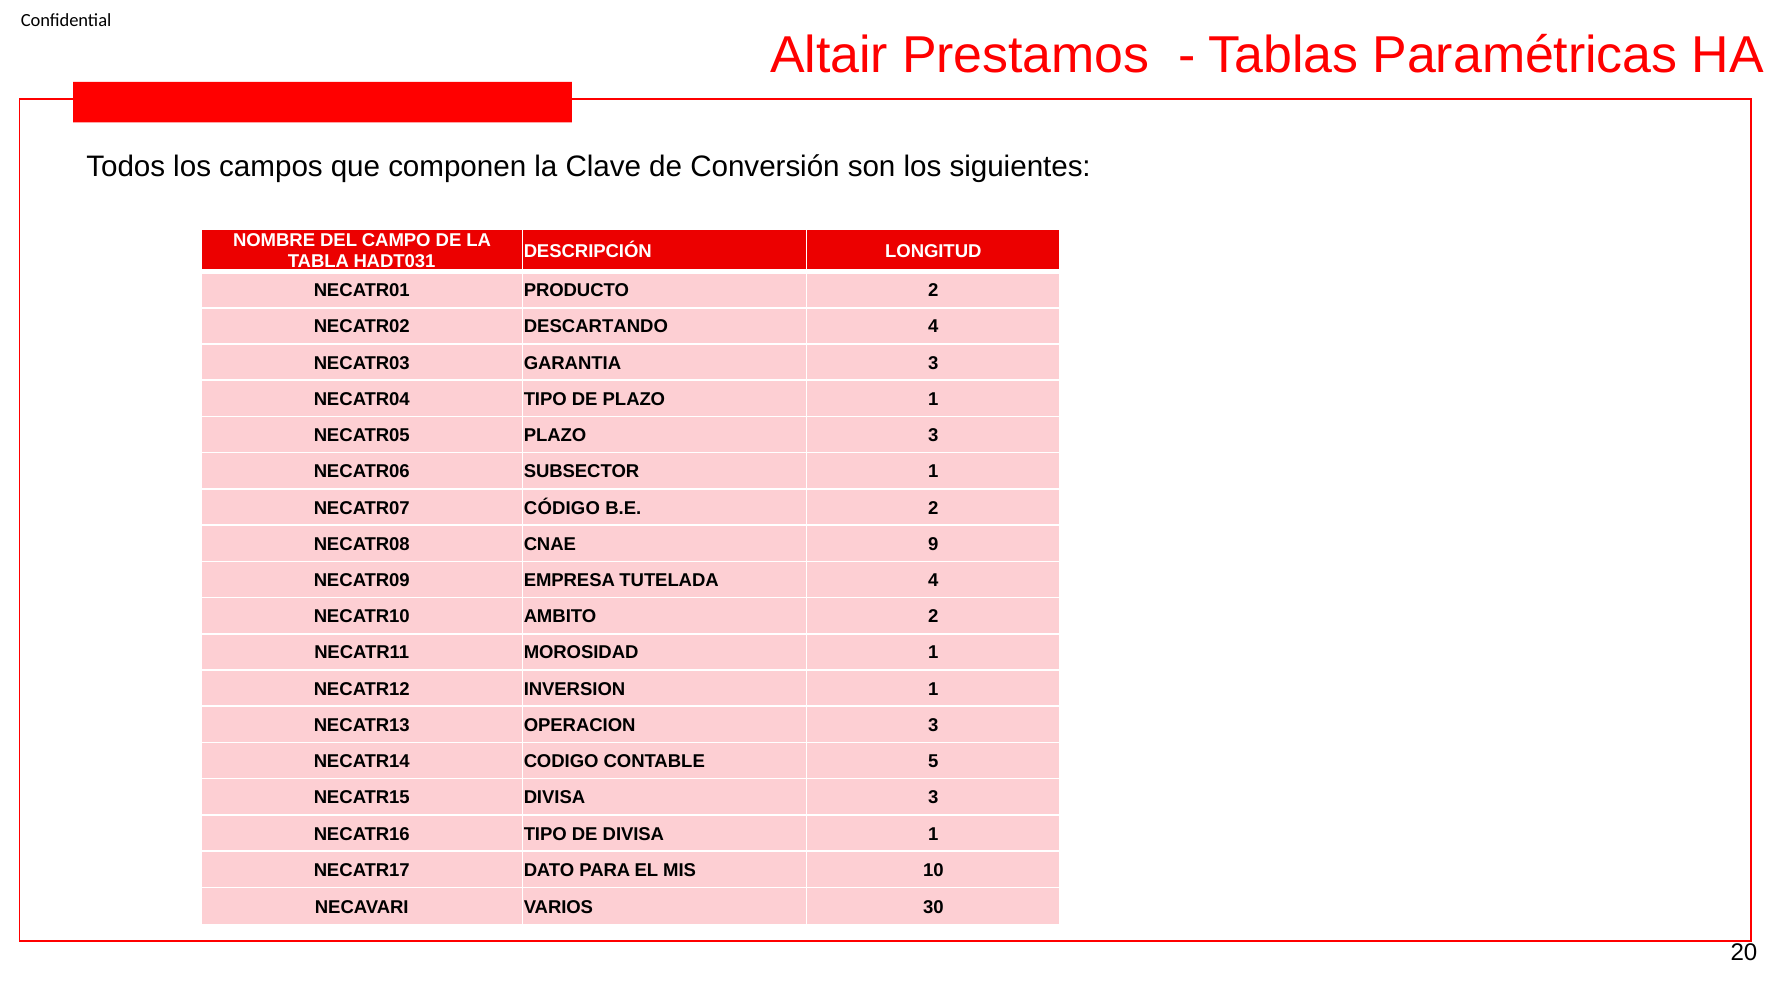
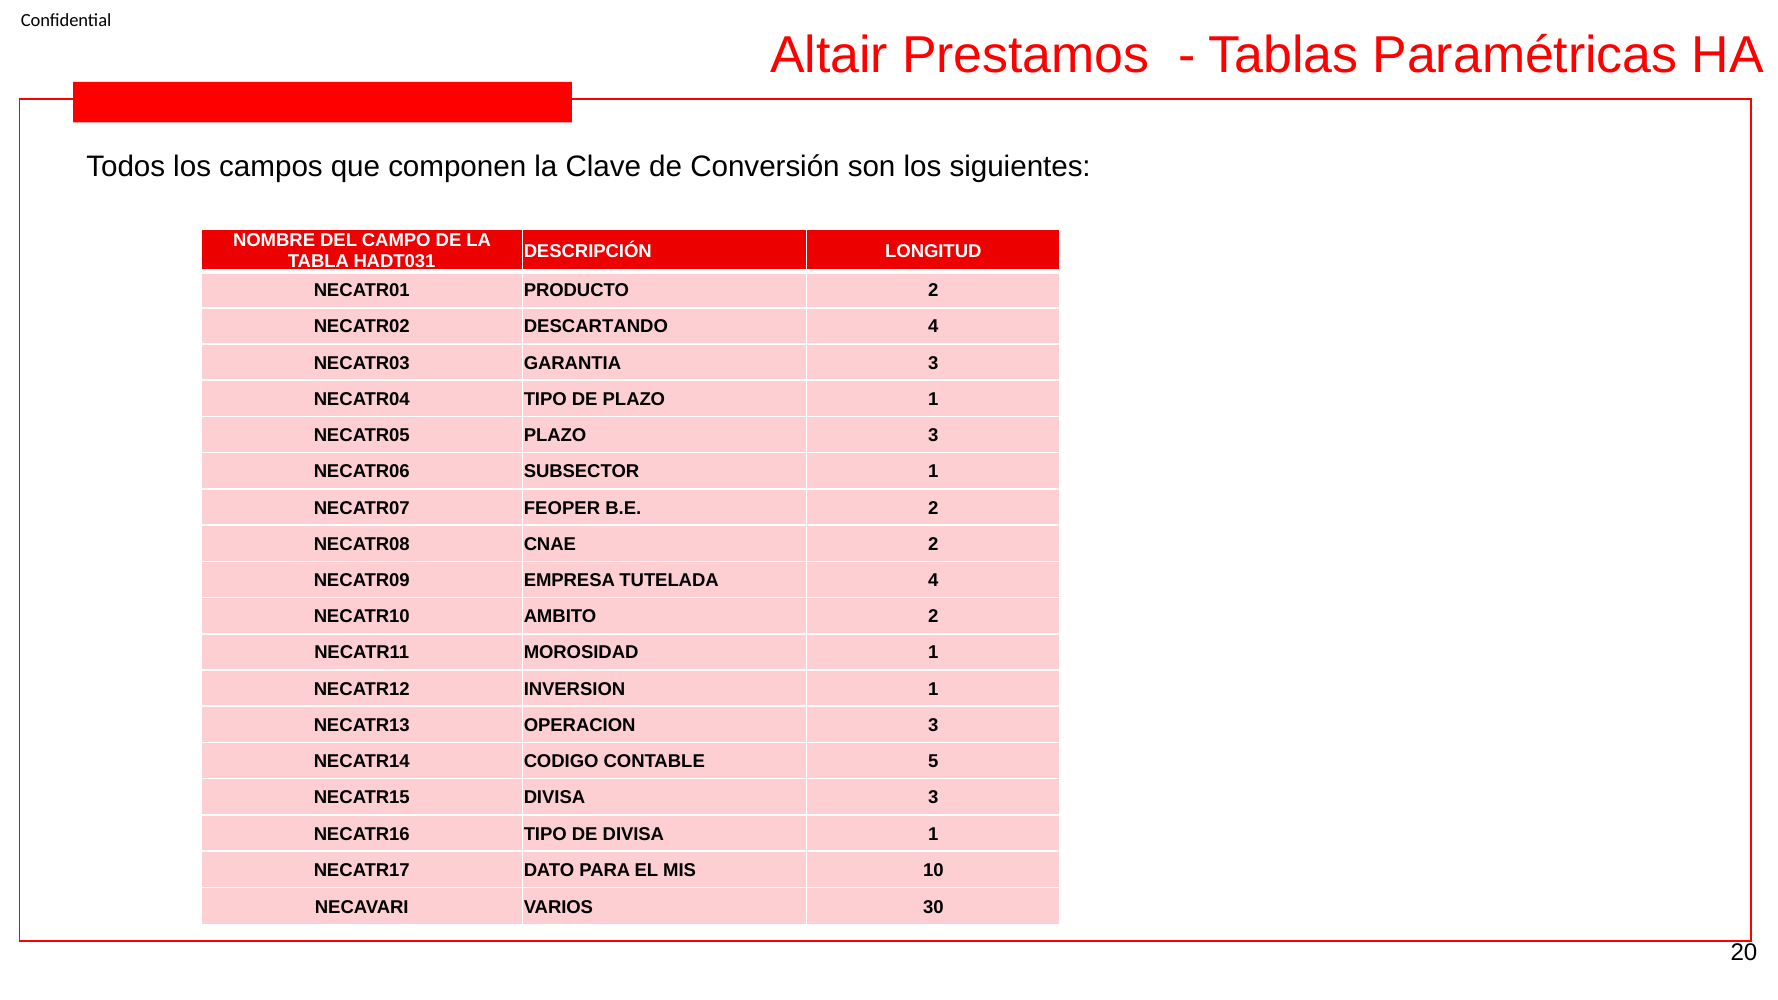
CÓDIGO: CÓDIGO -> FEOPER (562, 508)
CNAE 9: 9 -> 2 (933, 544)
